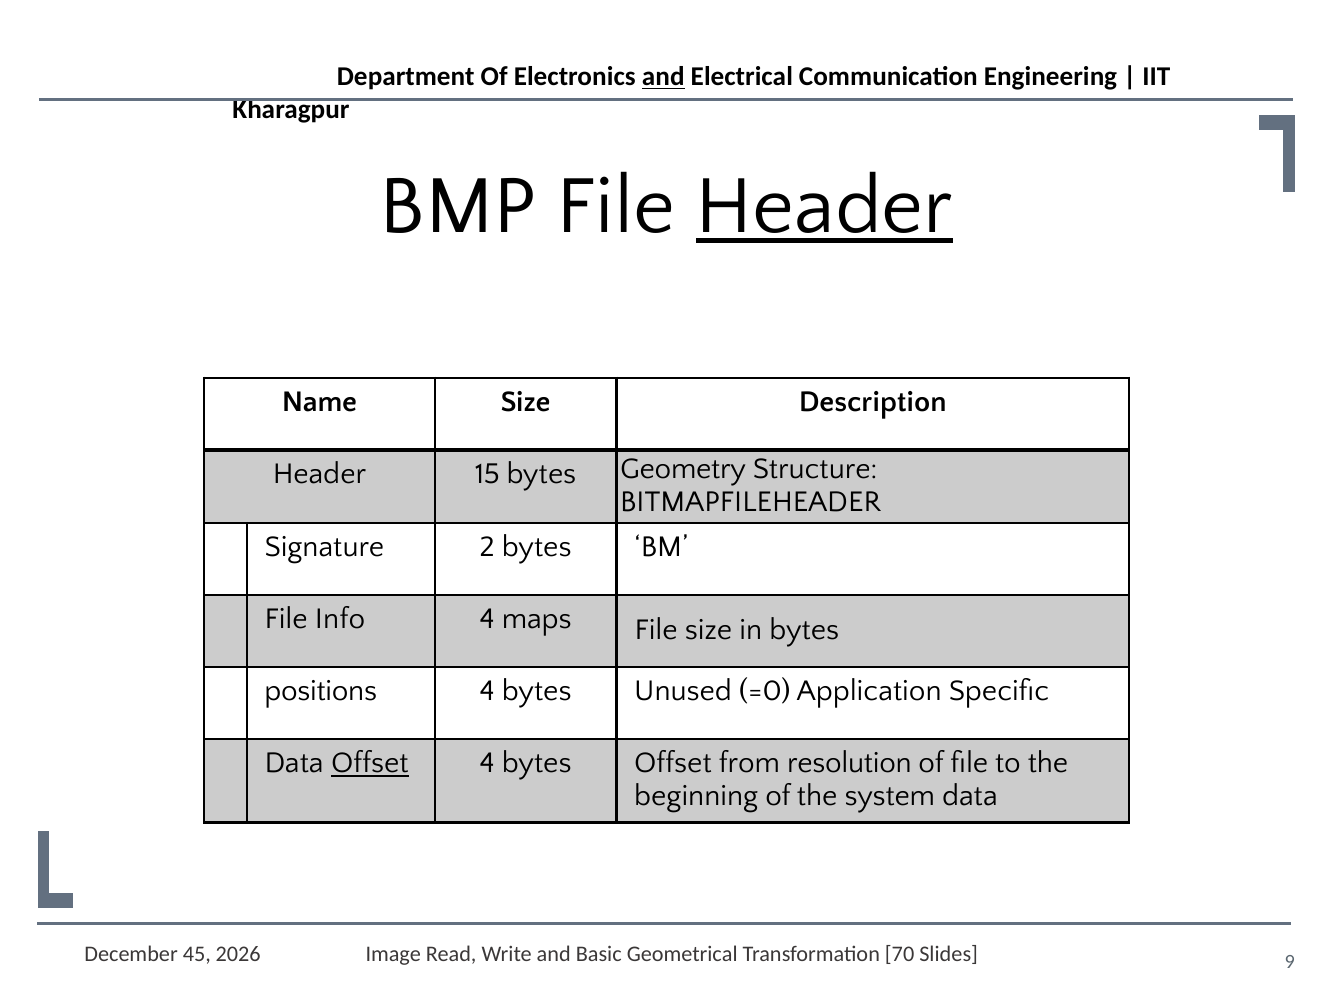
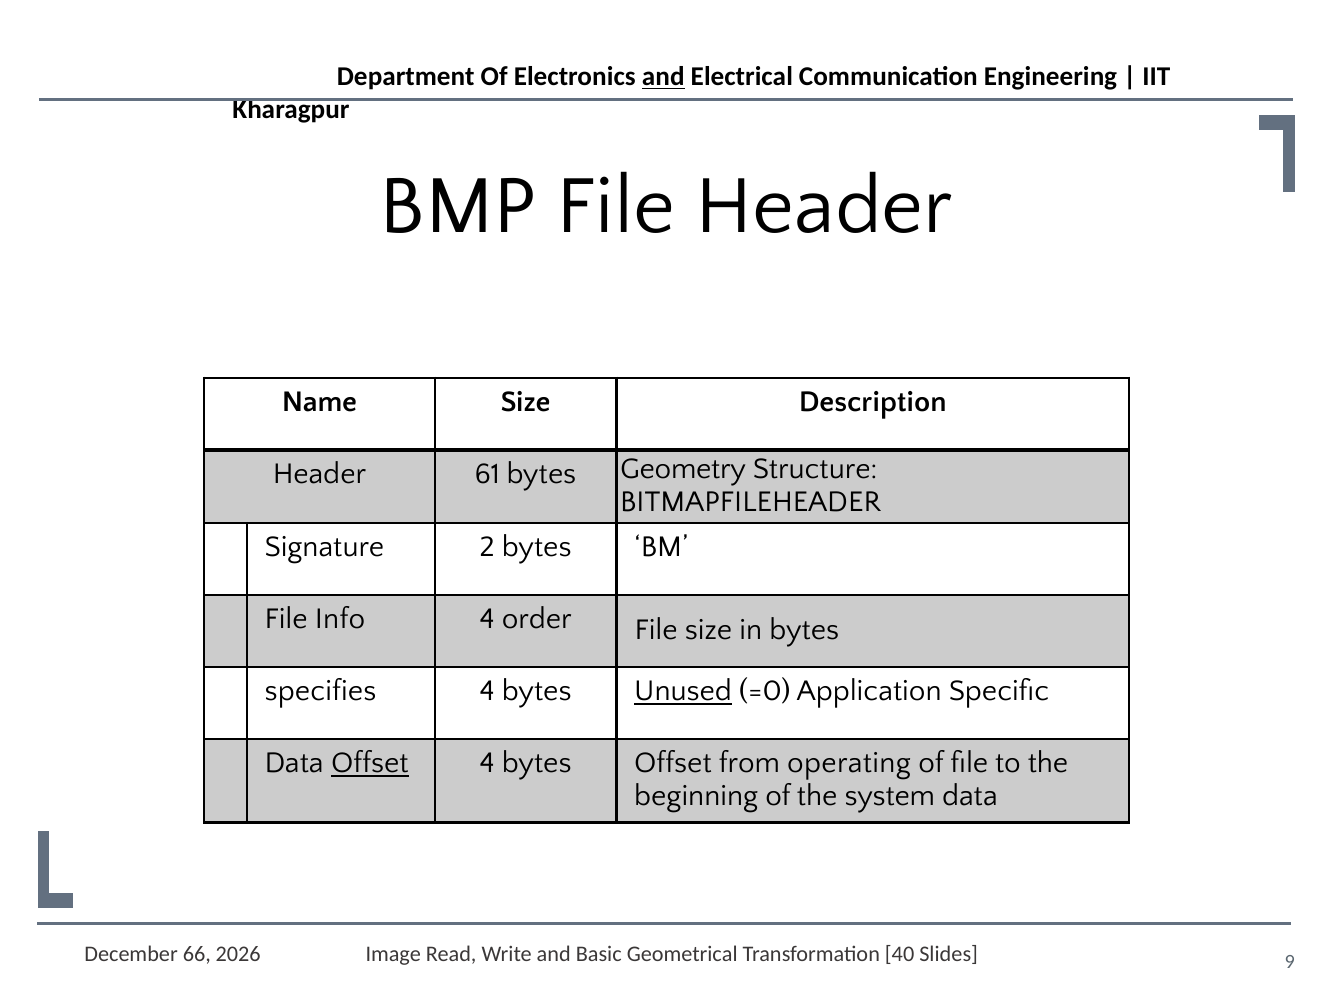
Header underline: present -> none (824, 205)
15: 15 -> 61 (487, 474)
maps: maps -> order (537, 620)
positions: positions -> specifies (320, 692)
Unused underline: none -> present (683, 692)
resolution: resolution -> operating (849, 764)
45: 45 -> 66 (197, 955)
70: 70 -> 40 (900, 955)
